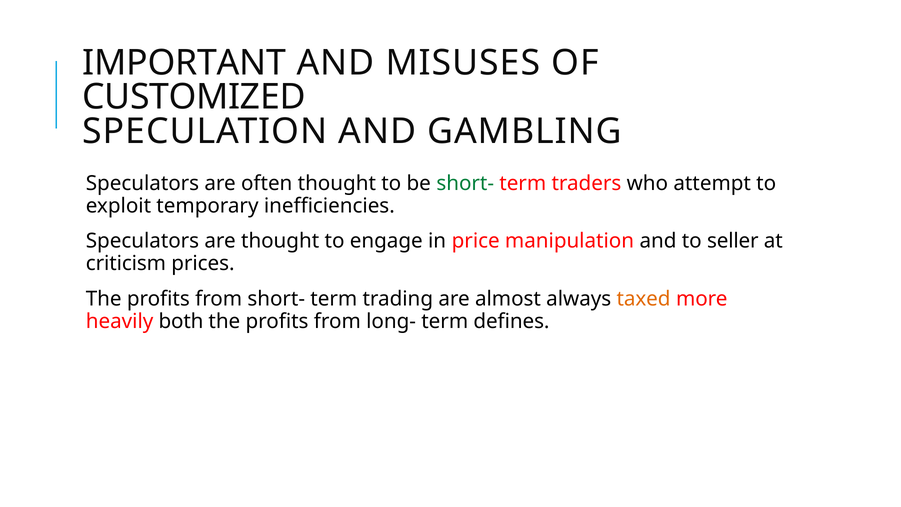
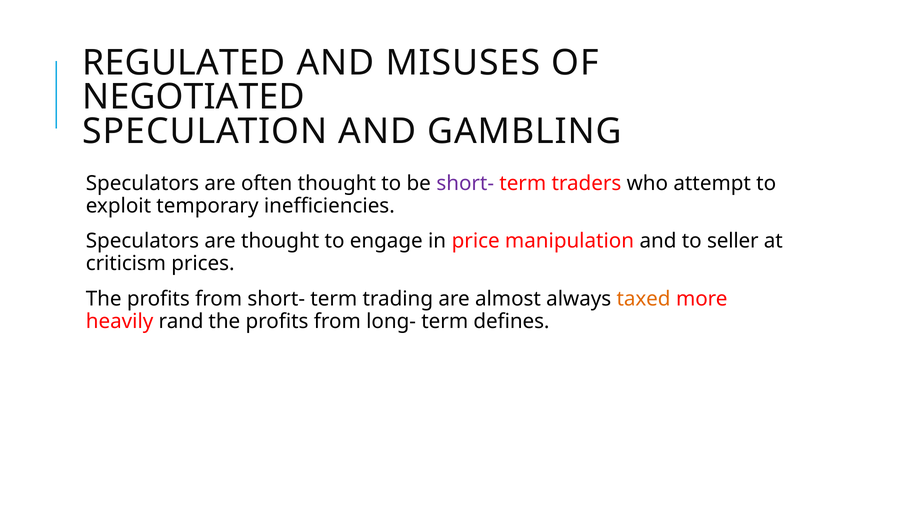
IMPORTANT: IMPORTANT -> REGULATED (184, 63)
CUSTOMIZED: CUSTOMIZED -> NEGOTIATED (194, 97)
short- colour: green -> purple (465, 183)
both: both -> rand (181, 321)
